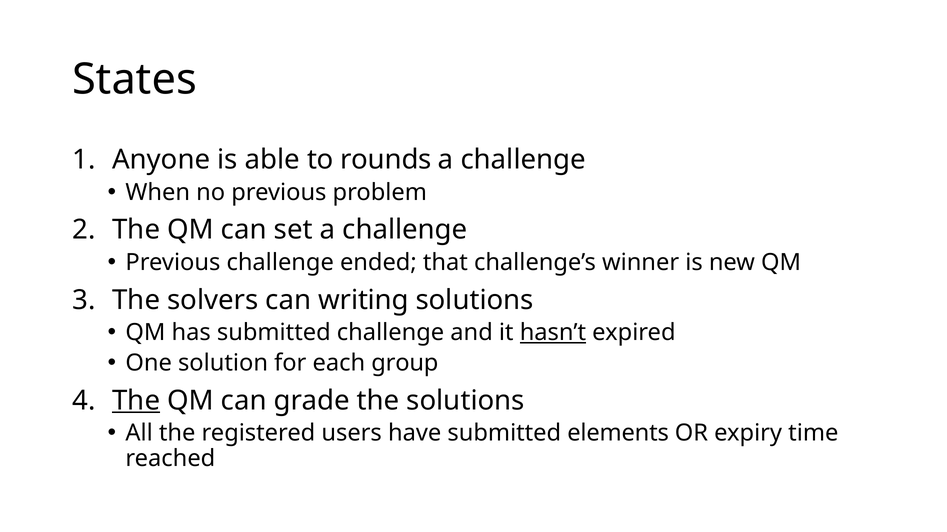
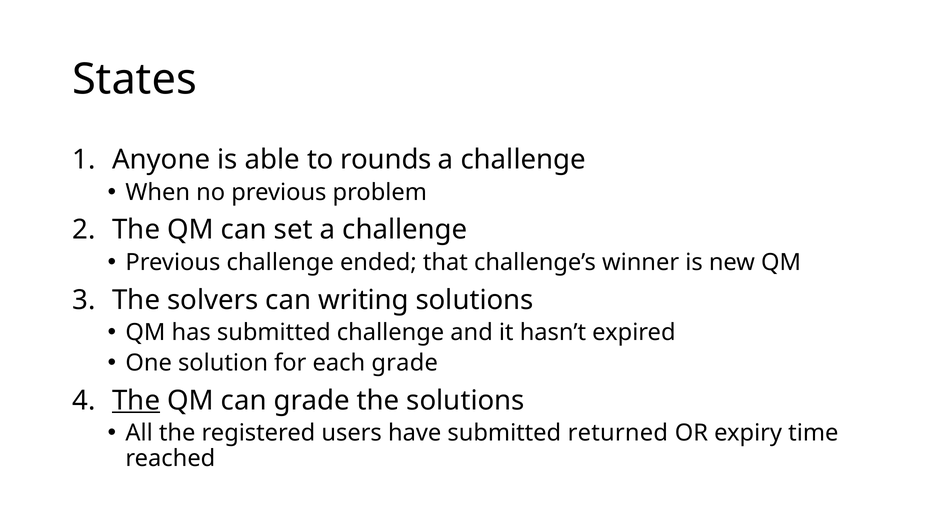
hasn’t underline: present -> none (553, 333)
each group: group -> grade (405, 363)
elements: elements -> returned (618, 434)
